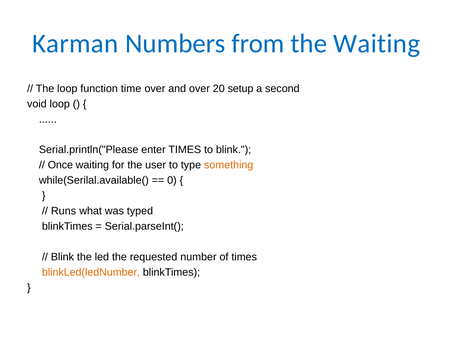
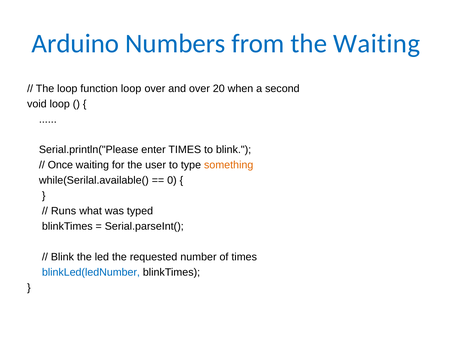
Karman: Karman -> Arduino (75, 44)
function time: time -> loop (131, 89)
setup: setup -> when (240, 89)
blinkLed(ledNumber colour: orange -> blue (91, 272)
